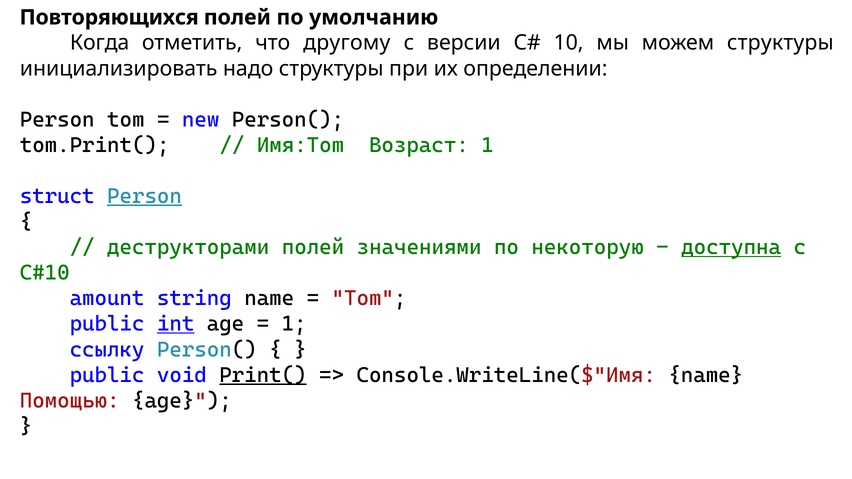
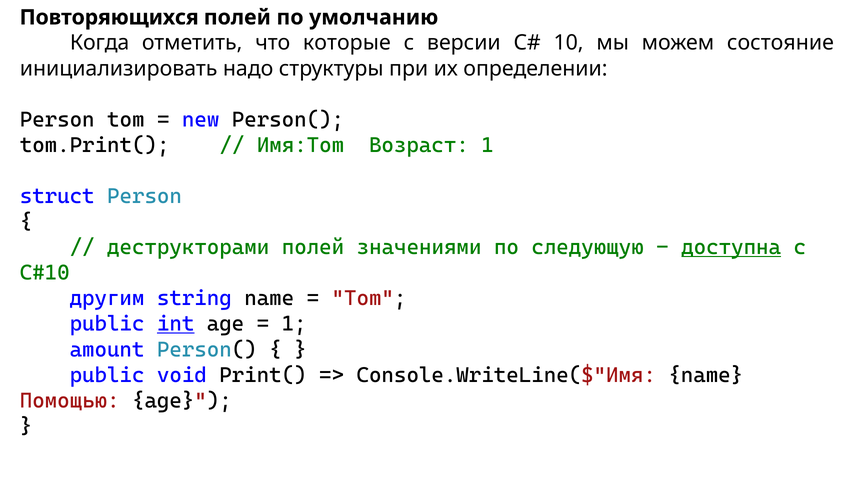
другому: другому -> которые (347, 43)
можем структуры: структуры -> состояние (780, 43)
Person underline: present -> none (145, 196)
некоторую: некоторую -> следующую (588, 247)
amount: amount -> другим (107, 299)
ссылку: ссылку -> amount (107, 350)
Print( underline: present -> none (263, 375)
